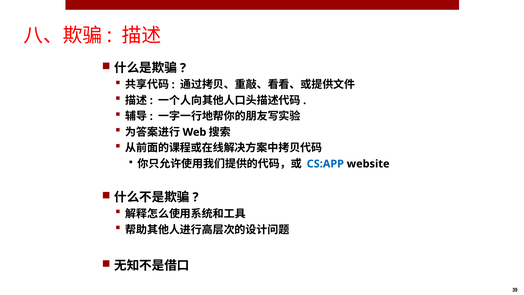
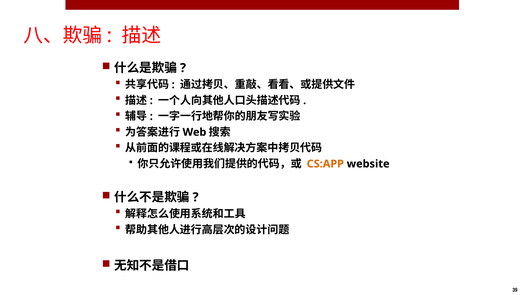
CS:APP colour: blue -> orange (325, 164)
